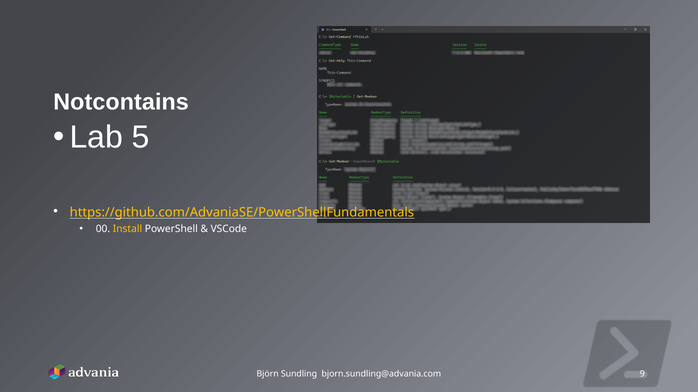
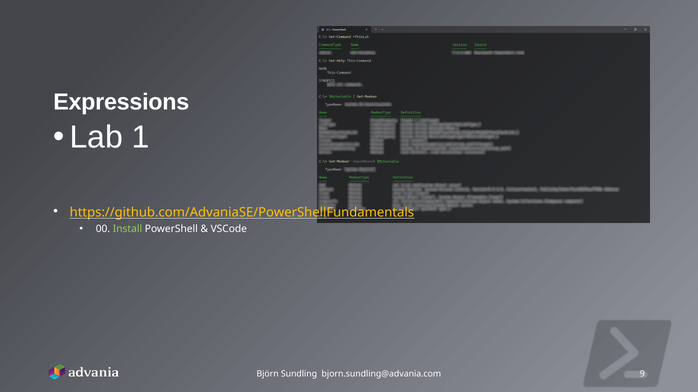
Notcontains: Notcontains -> Expressions (121, 102)
5: 5 -> 1 (141, 138)
Install colour: yellow -> light green (128, 229)
